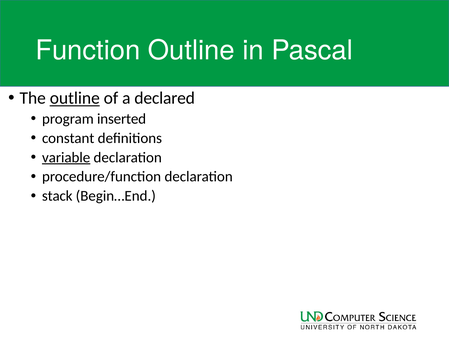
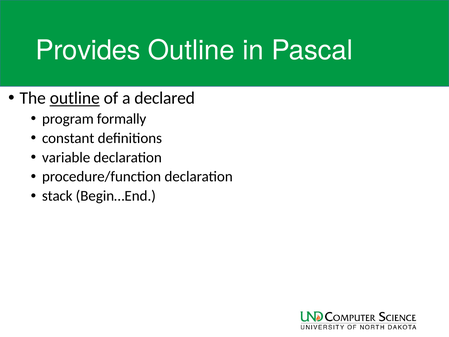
Function: Function -> Provides (88, 50)
inserted: inserted -> formally (122, 119)
variable underline: present -> none (66, 157)
